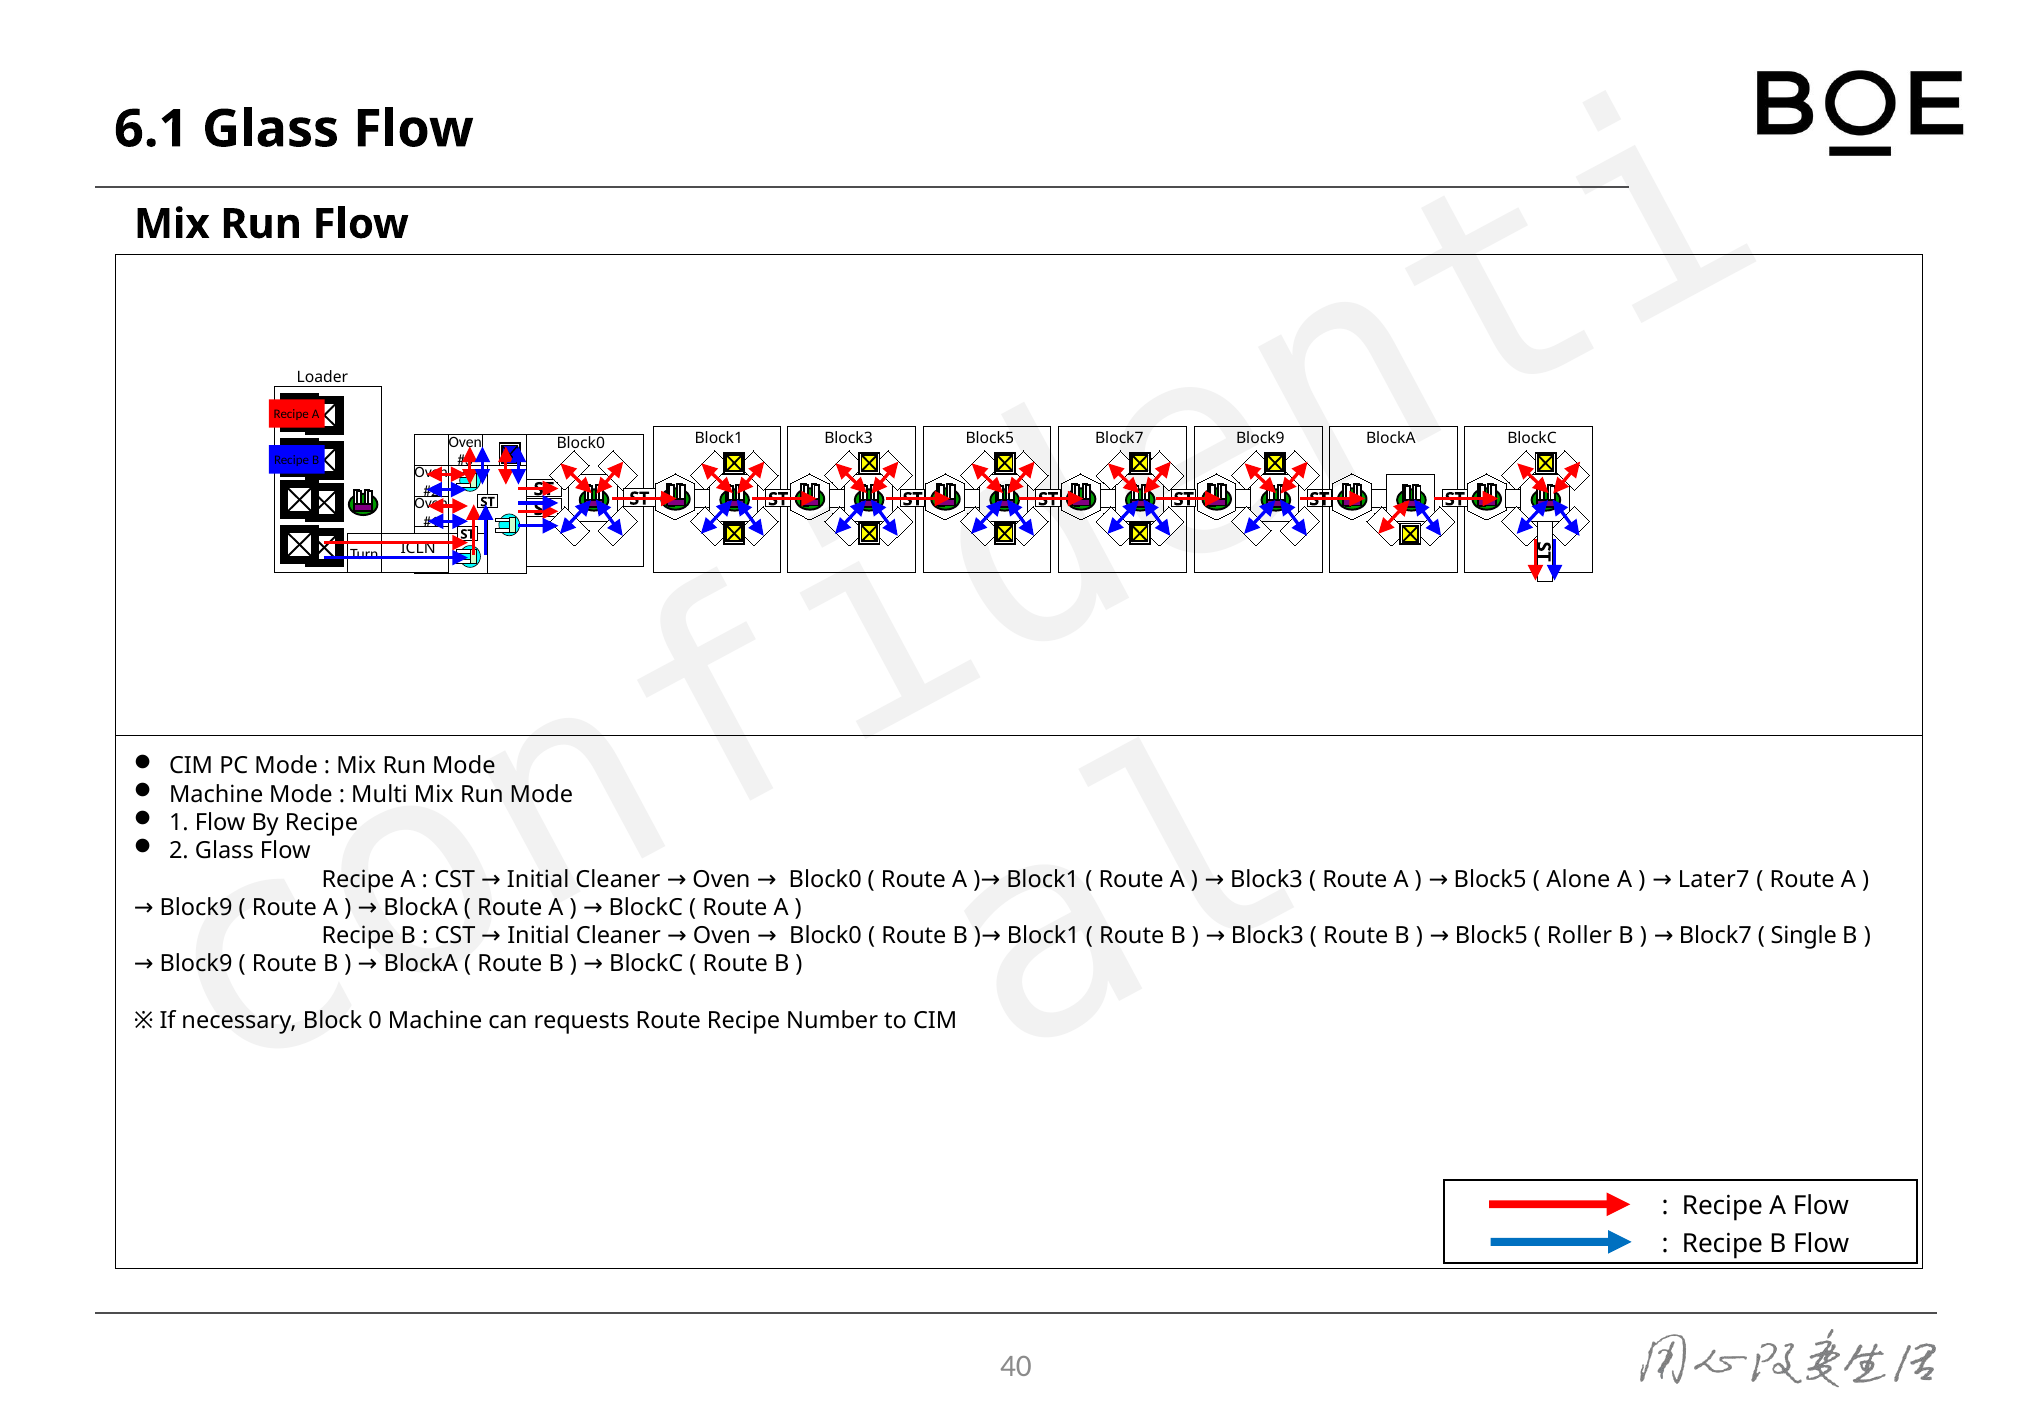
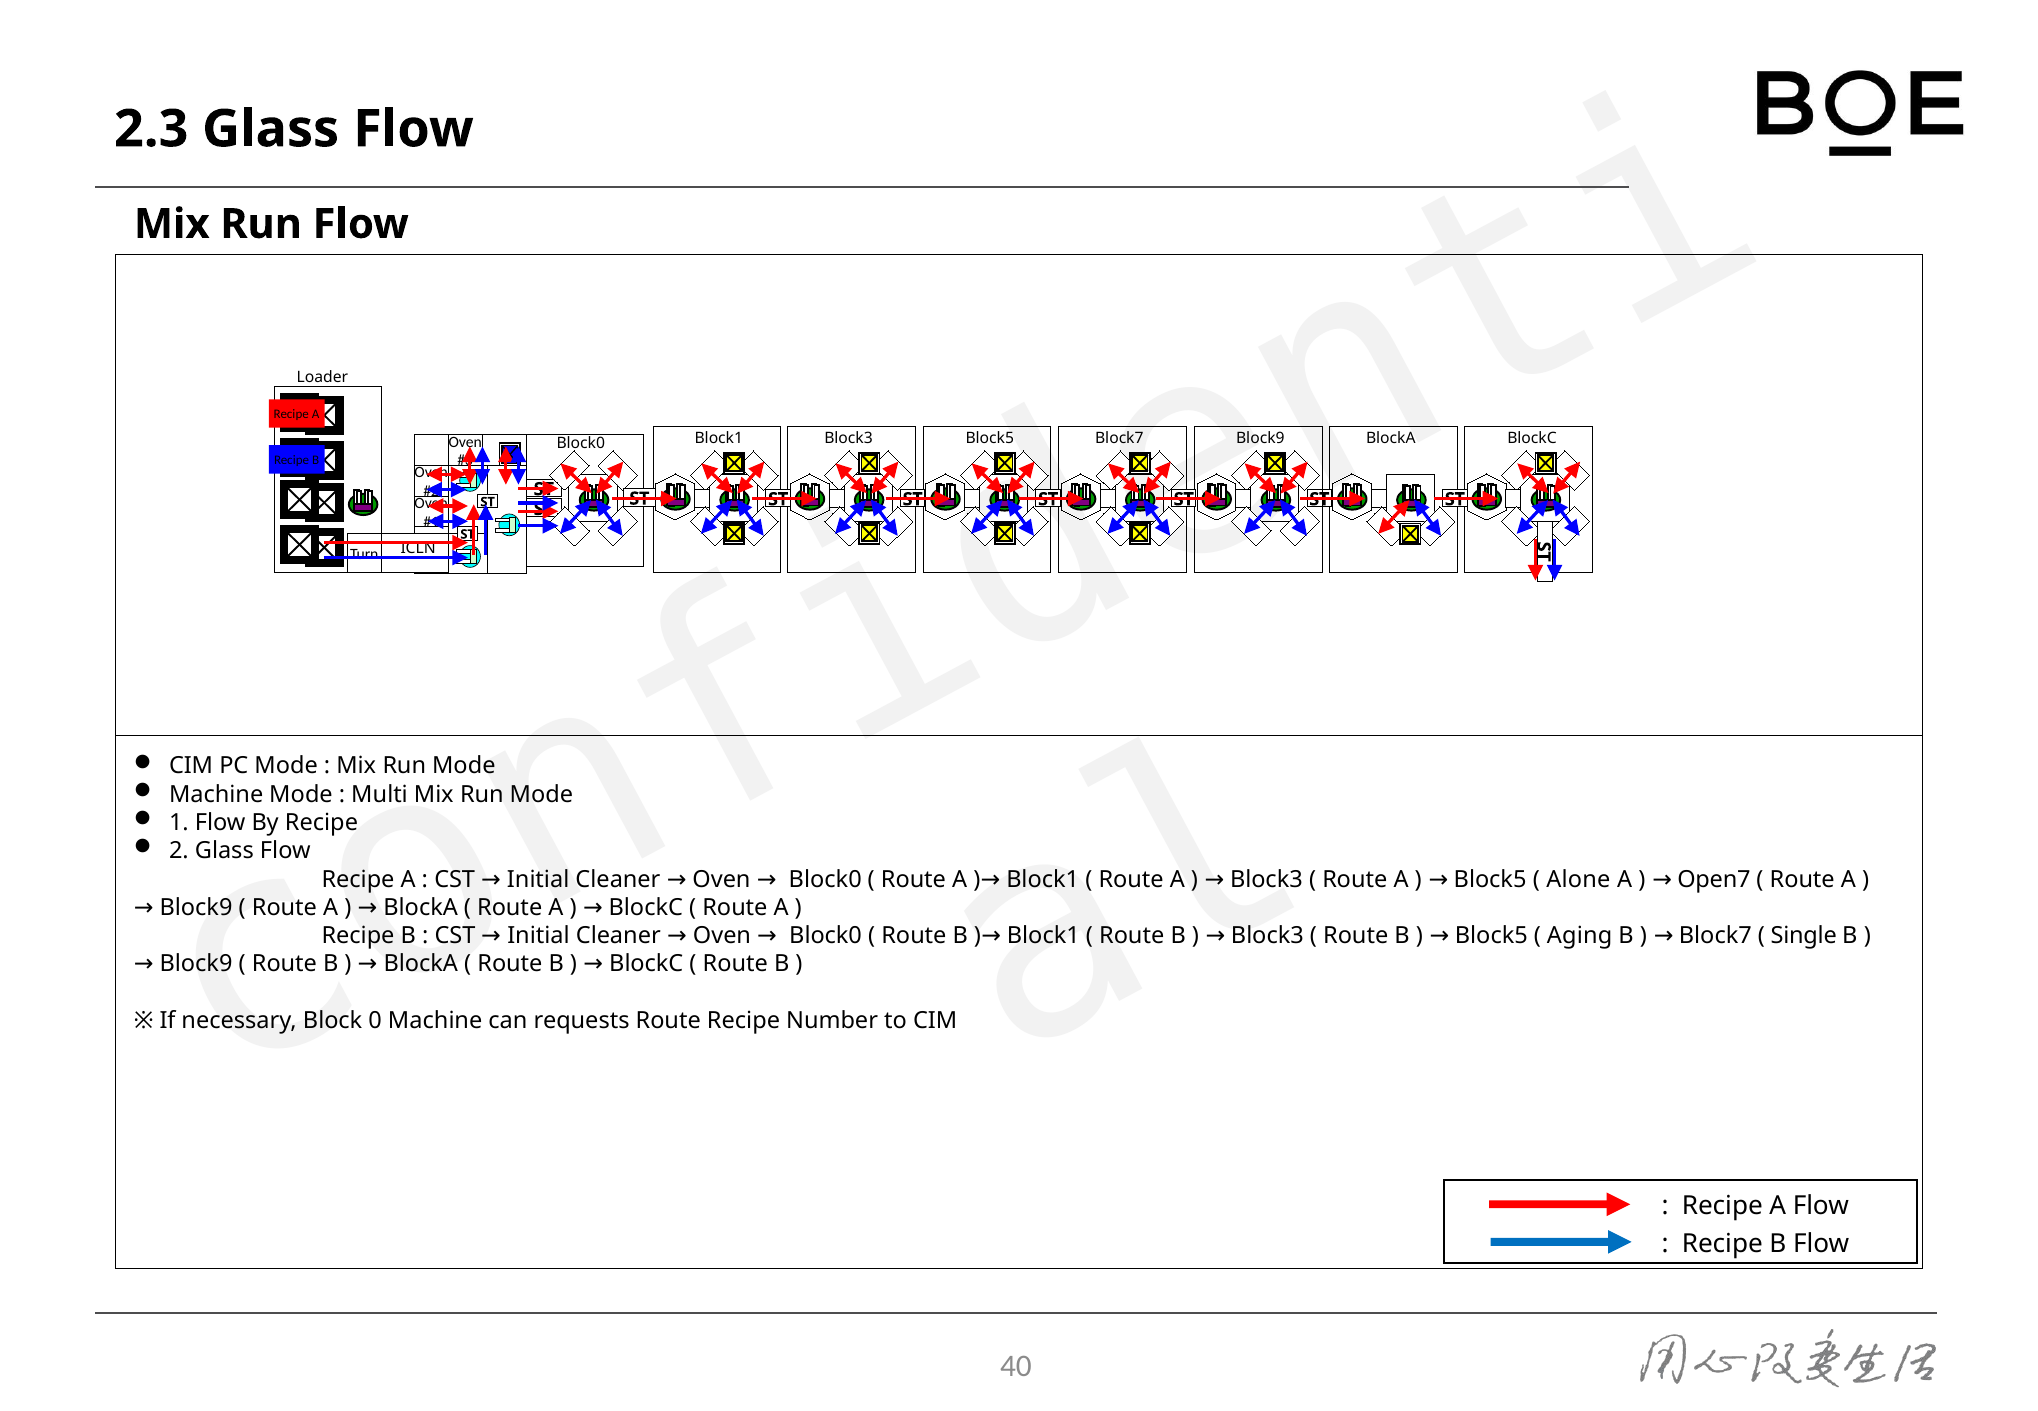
6.1: 6.1 -> 2.3 (151, 129)
Later7: Later7 -> Open7 (1714, 879)
Roller: Roller -> Aging (1580, 936)
